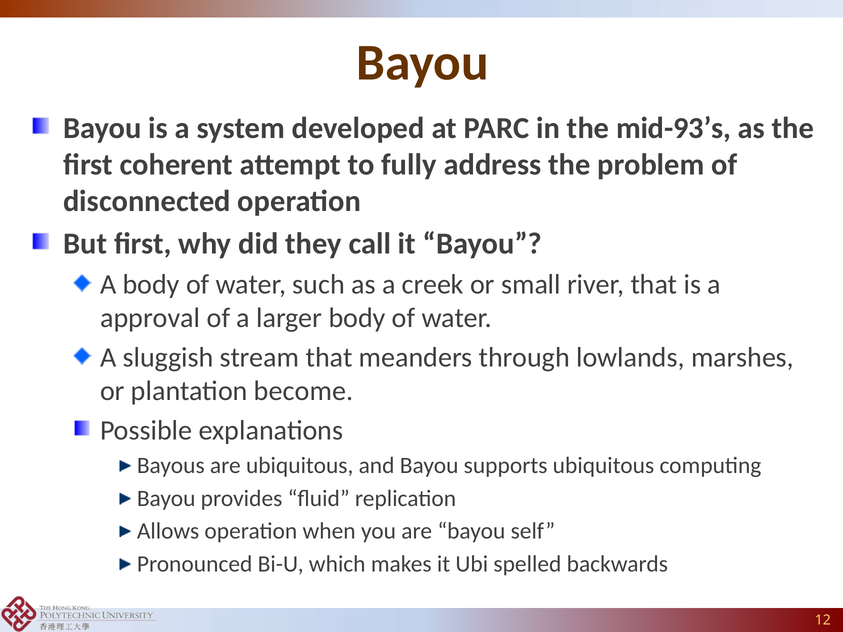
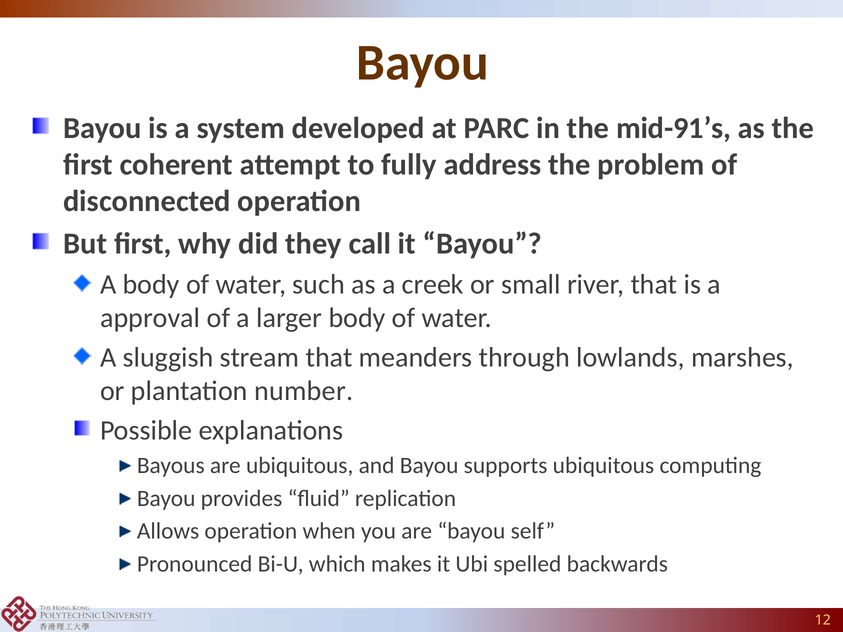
mid-93’s: mid-93’s -> mid-91’s (674, 128)
become: become -> number (304, 391)
